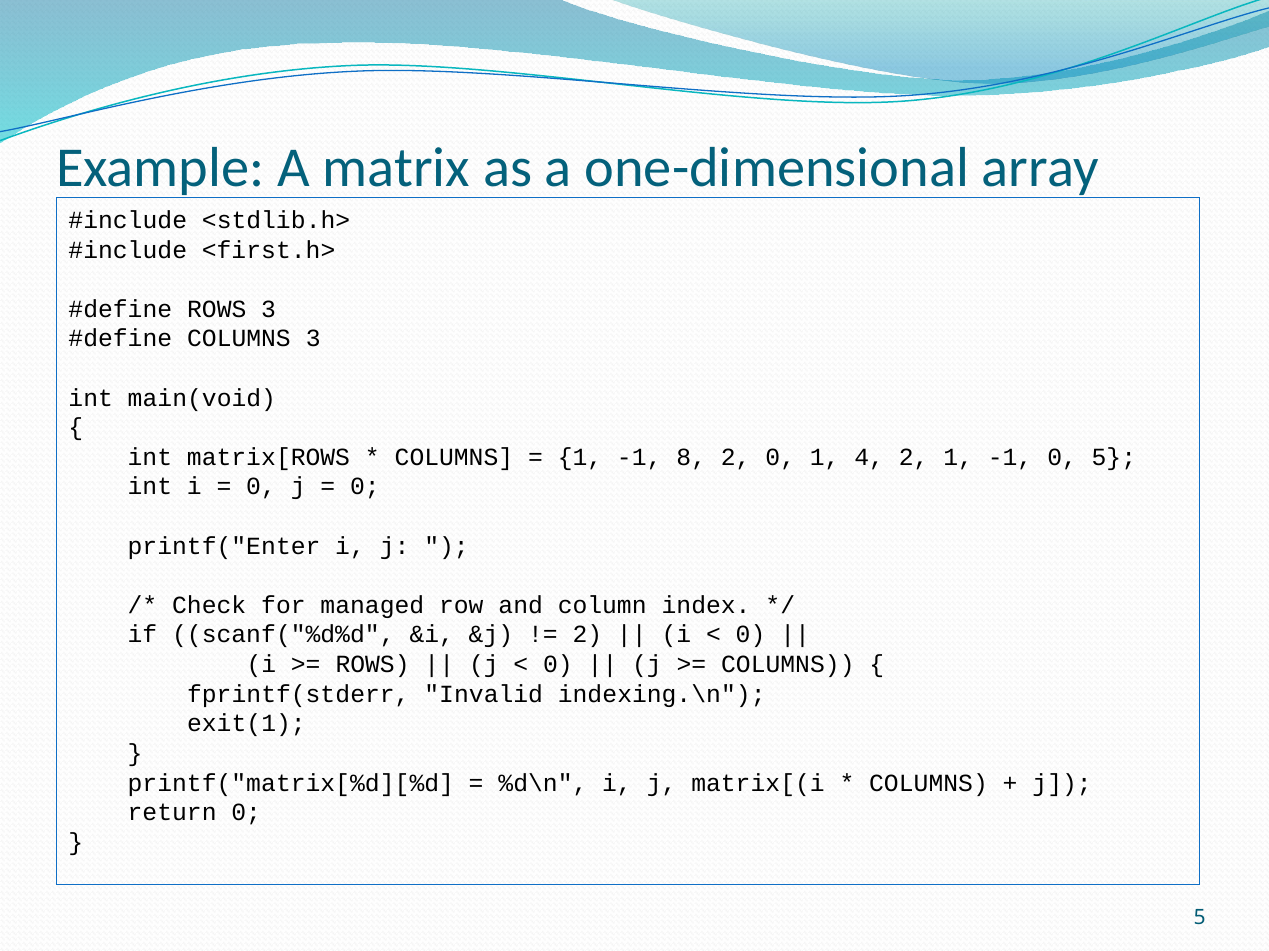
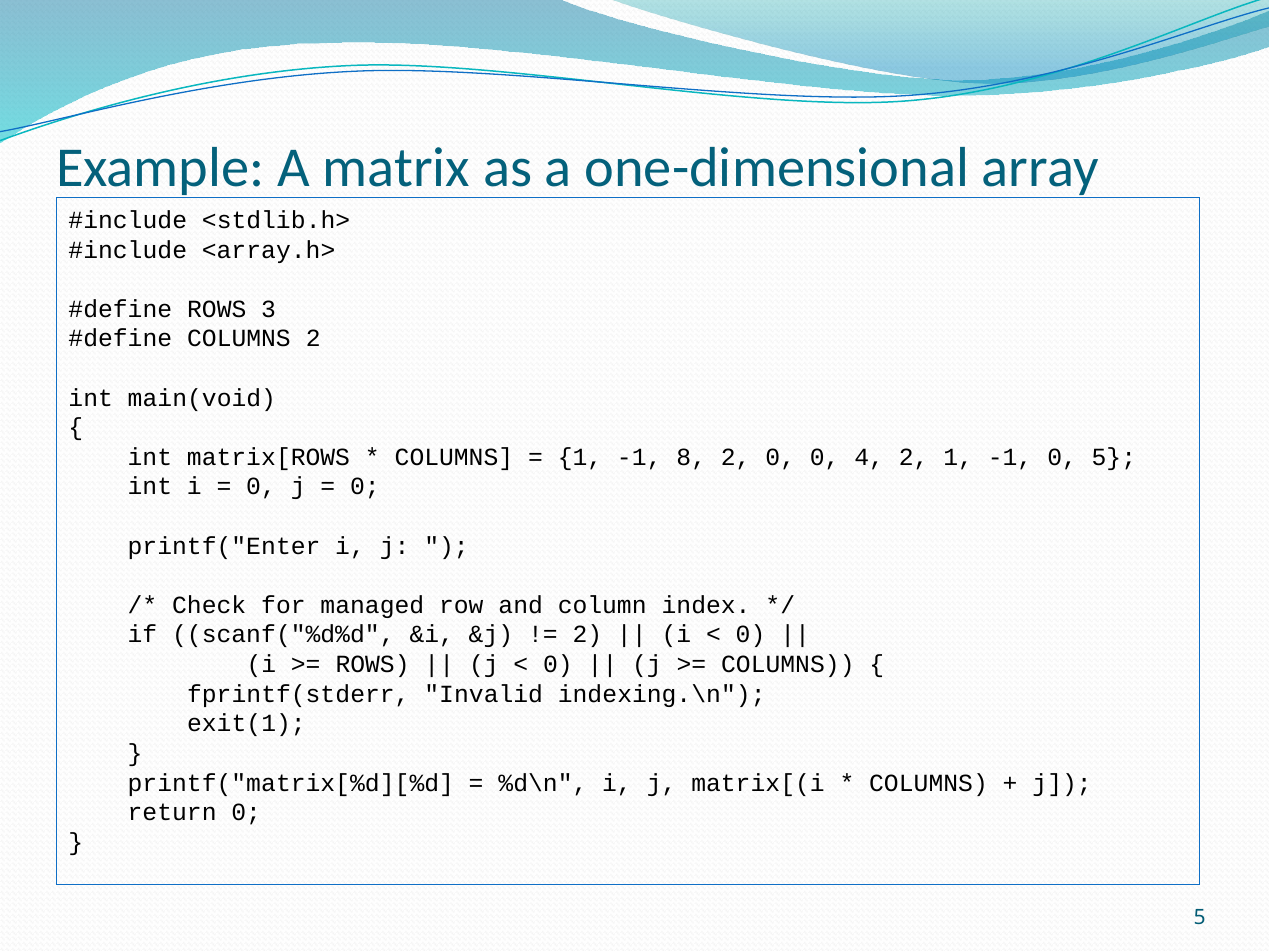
<first.h>: <first.h> -> <array.h> (269, 250)
COLUMNS 3: 3 -> 2 (313, 339)
0 1: 1 -> 0 (825, 458)
